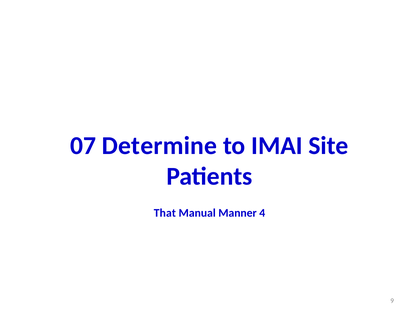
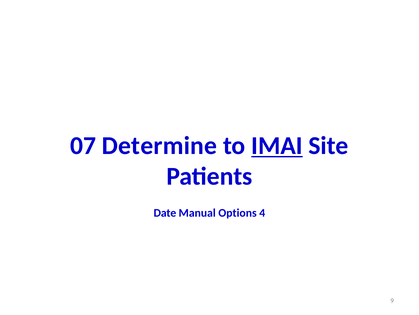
IMAI underline: none -> present (277, 145)
That: That -> Date (165, 212)
Manner: Manner -> Options (238, 212)
